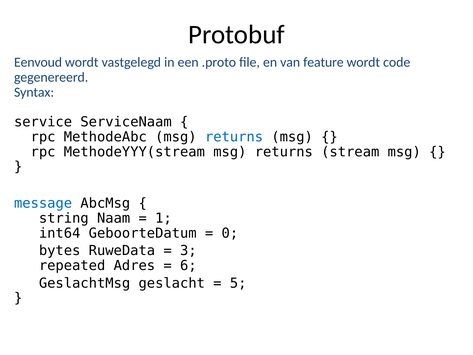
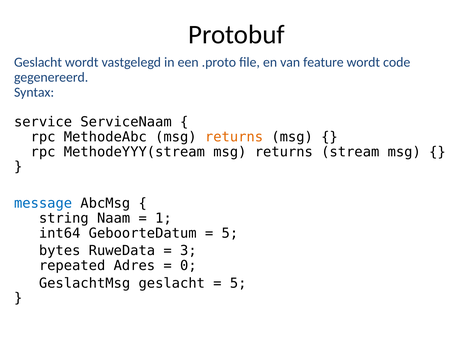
Eenvoud: Eenvoud -> Geslacht (38, 62)
returns colour: blue -> orange (234, 137)
0: 0 -> 5 (230, 233)
6: 6 -> 0 (188, 265)
